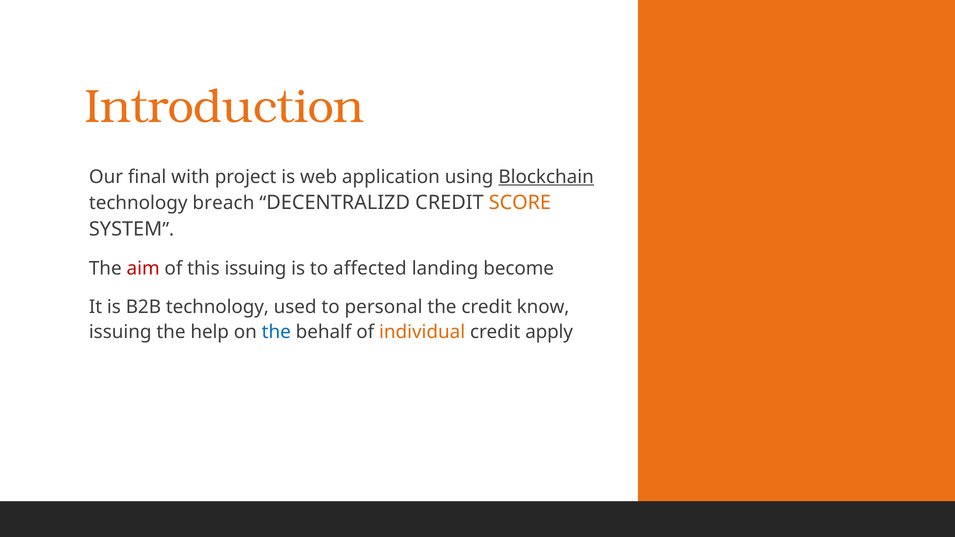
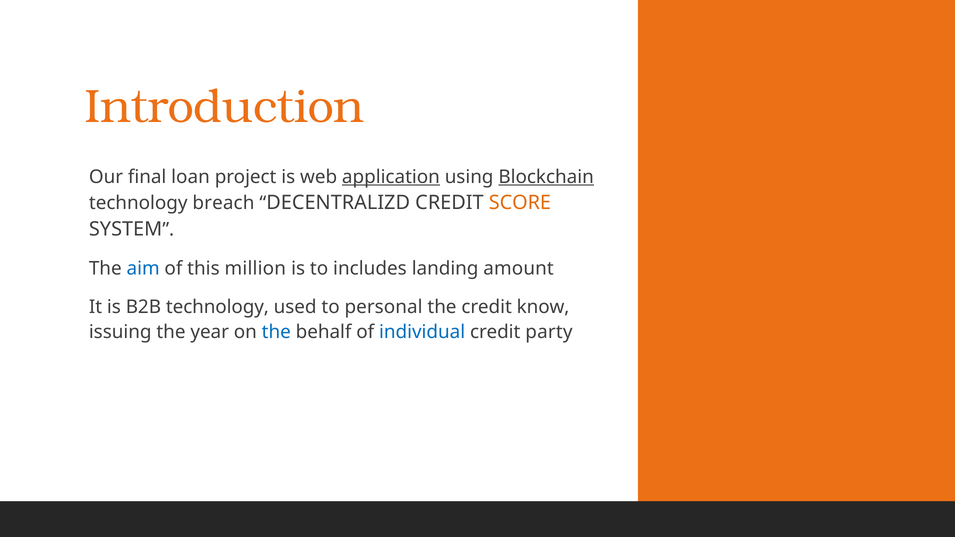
with: with -> loan (191, 177)
application underline: none -> present (391, 177)
aim colour: red -> blue (143, 268)
this issuing: issuing -> million (255, 268)
affected: affected -> includes (370, 268)
become: become -> amount (519, 268)
help: help -> year (210, 332)
individual colour: orange -> blue (422, 332)
apply: apply -> party (549, 332)
